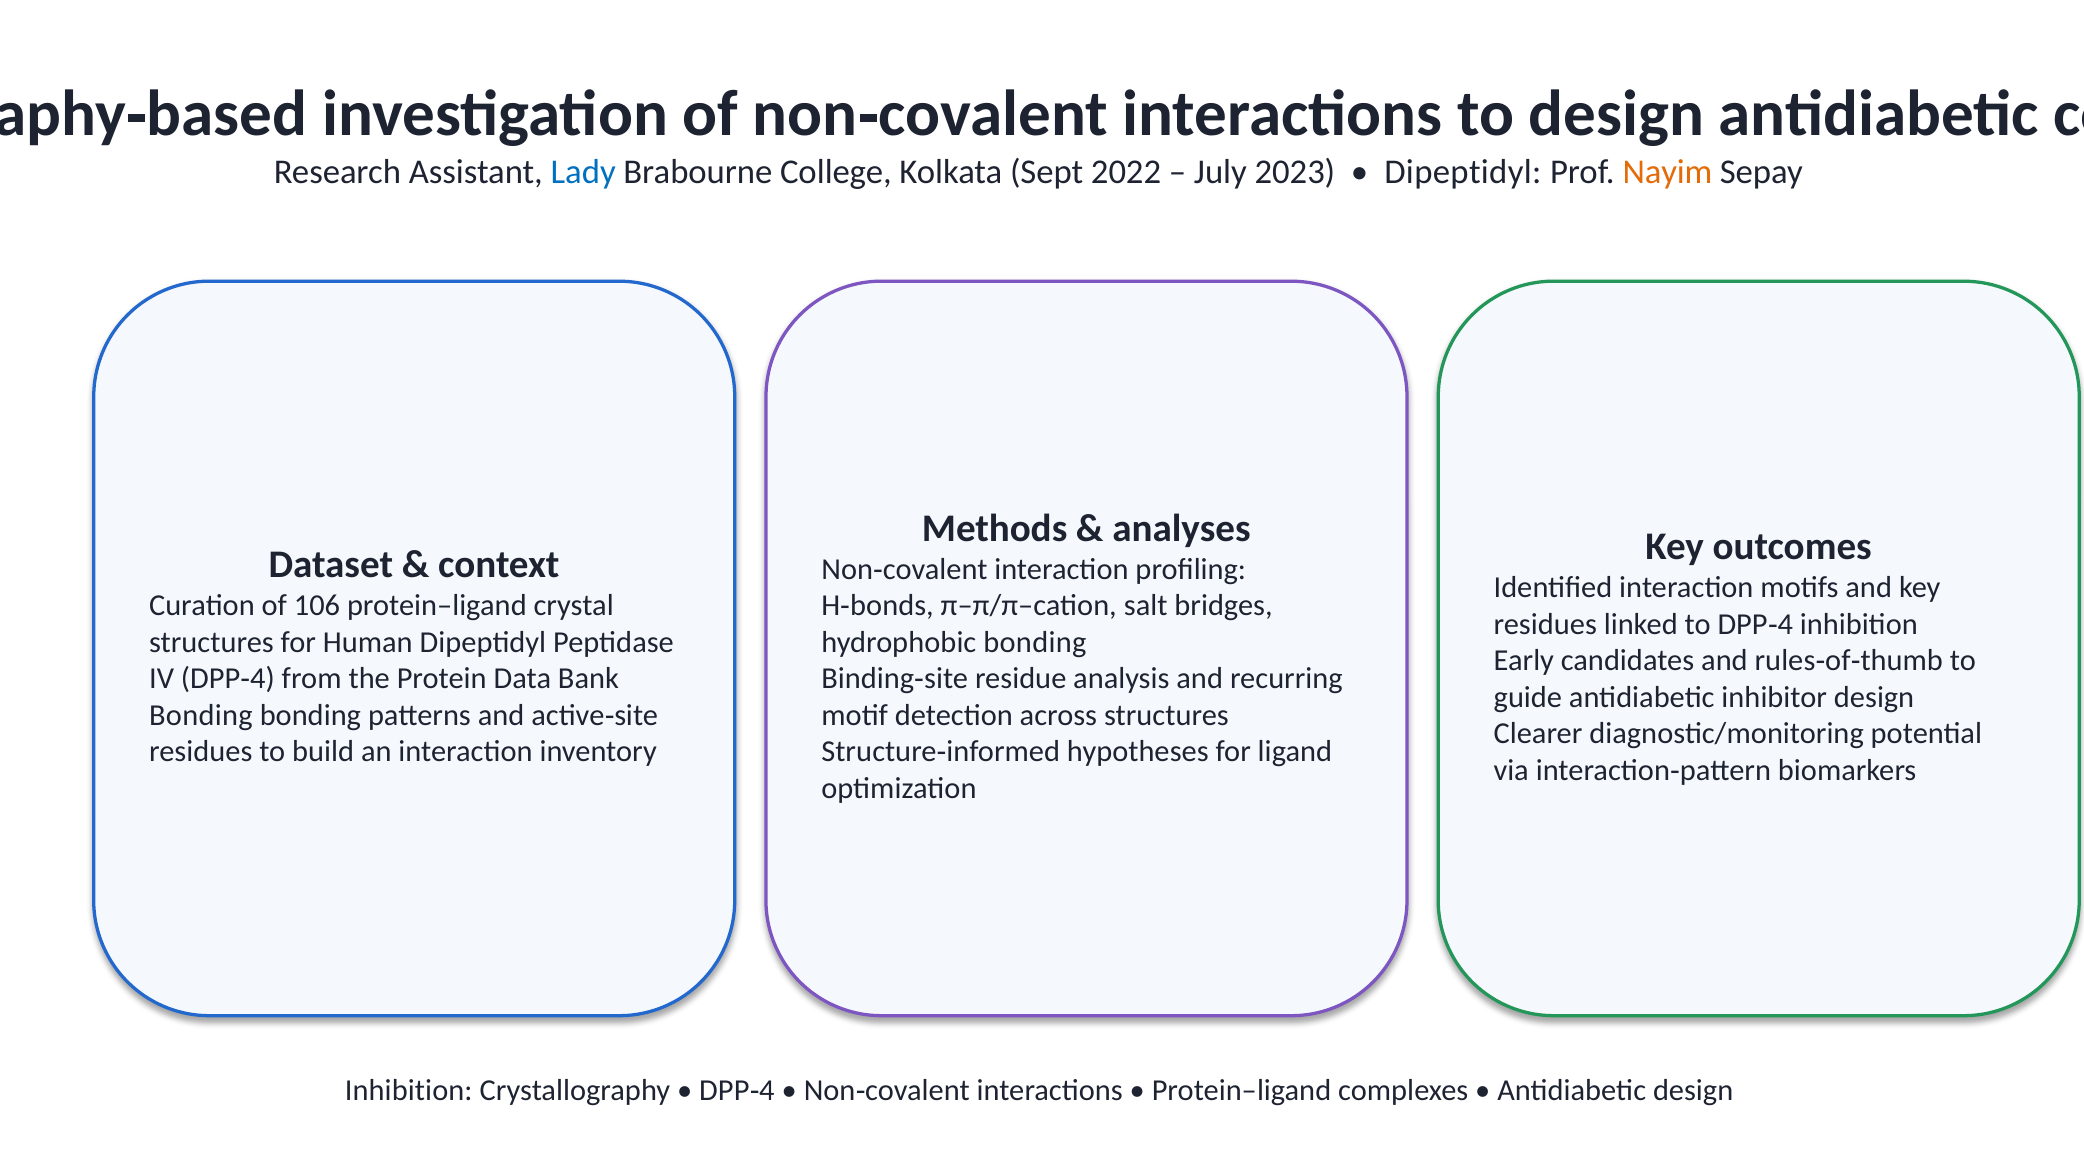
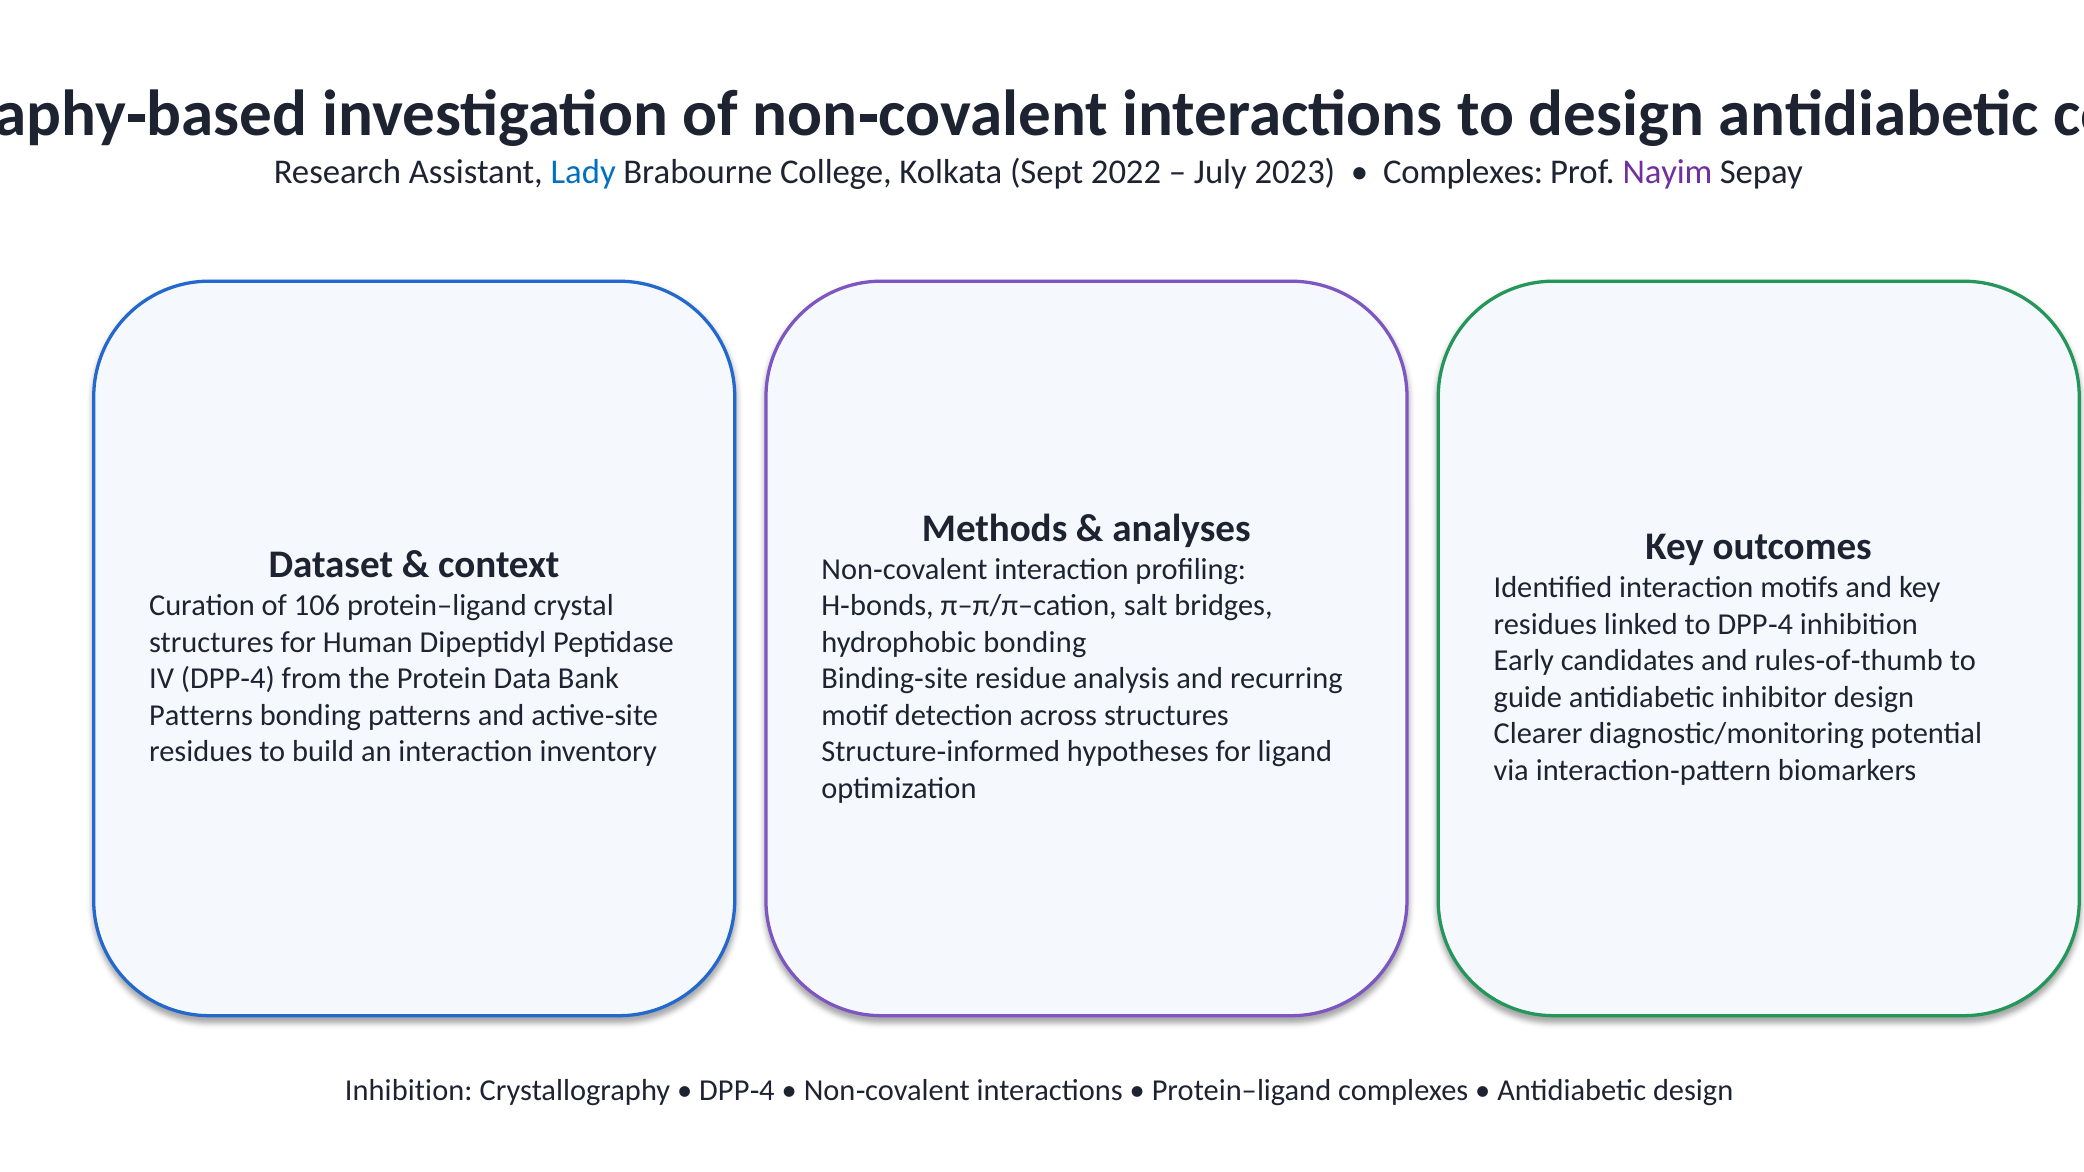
Dipeptidyl: Dipeptidyl -> Complexes (1463, 172)
Nayim colour: orange -> purple (1667, 172)
Bonding: Bonding -> Patterns (201, 716)
